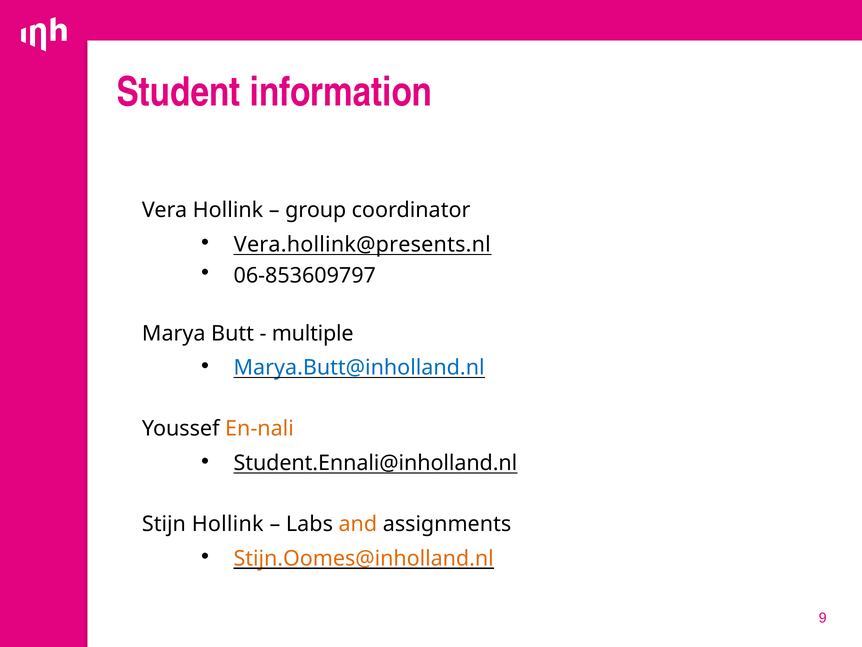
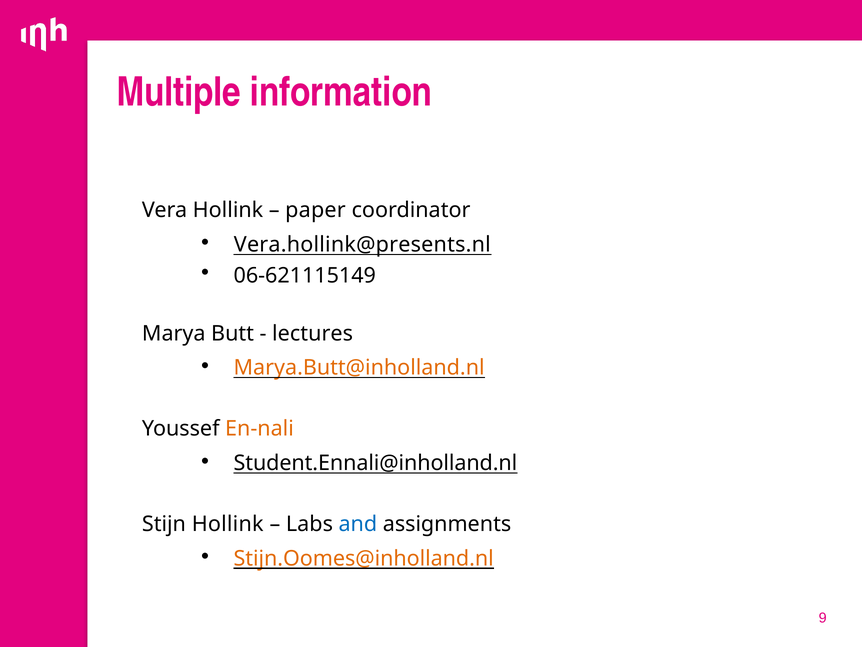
Student: Student -> Multiple (179, 92)
group: group -> paper (316, 210)
06-853609797: 06-853609797 -> 06-621115149 (305, 275)
multiple: multiple -> lectures (313, 333)
Marya.Butt@inholland.nl colour: blue -> orange (359, 367)
and colour: orange -> blue (358, 524)
